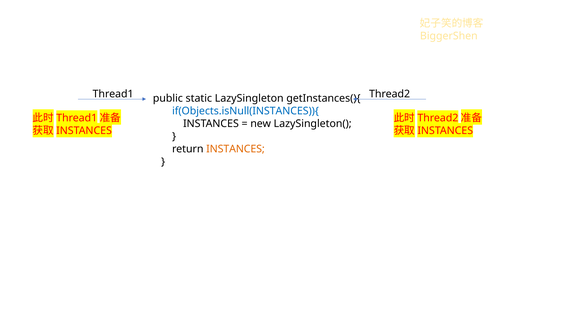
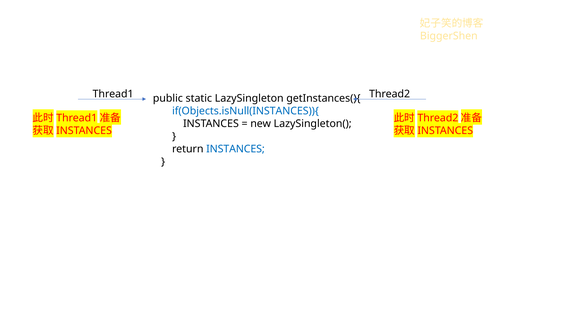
INSTANCES colour: orange -> blue (235, 149)
